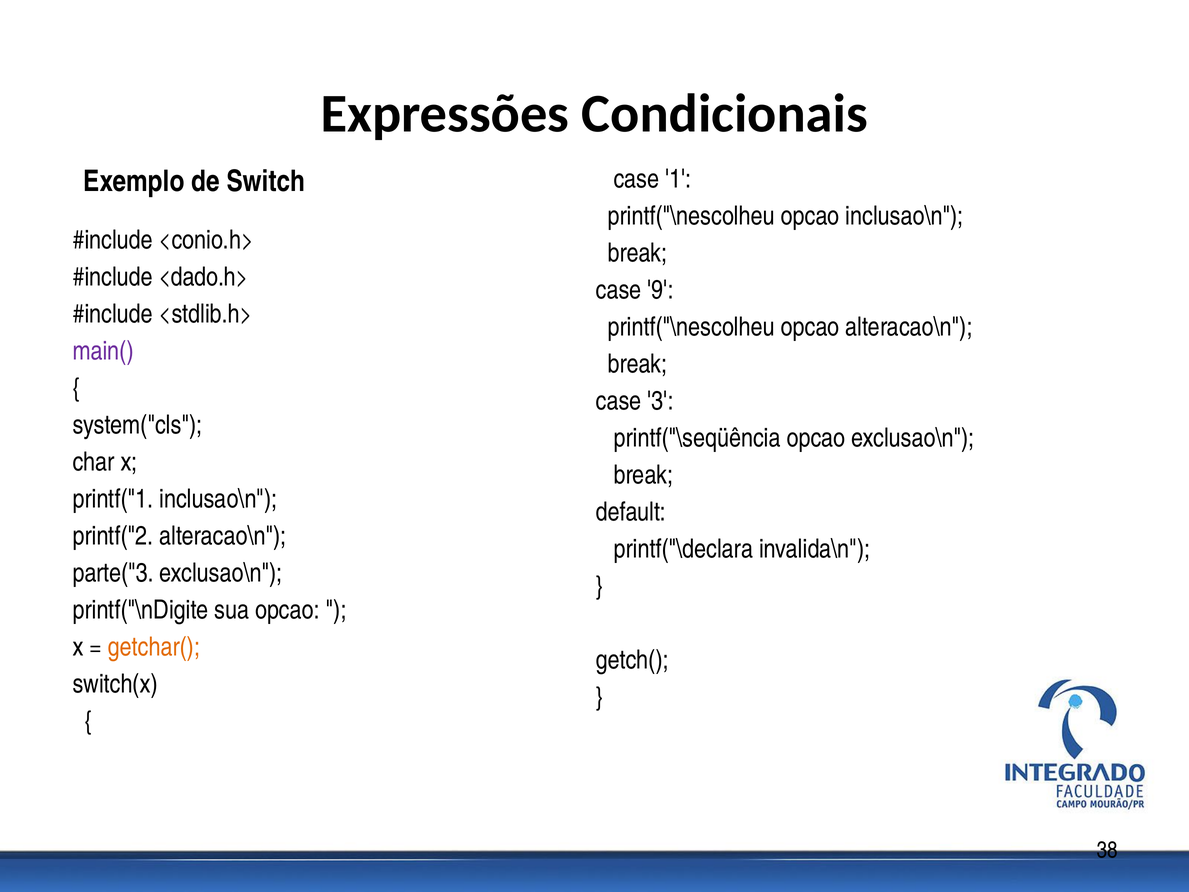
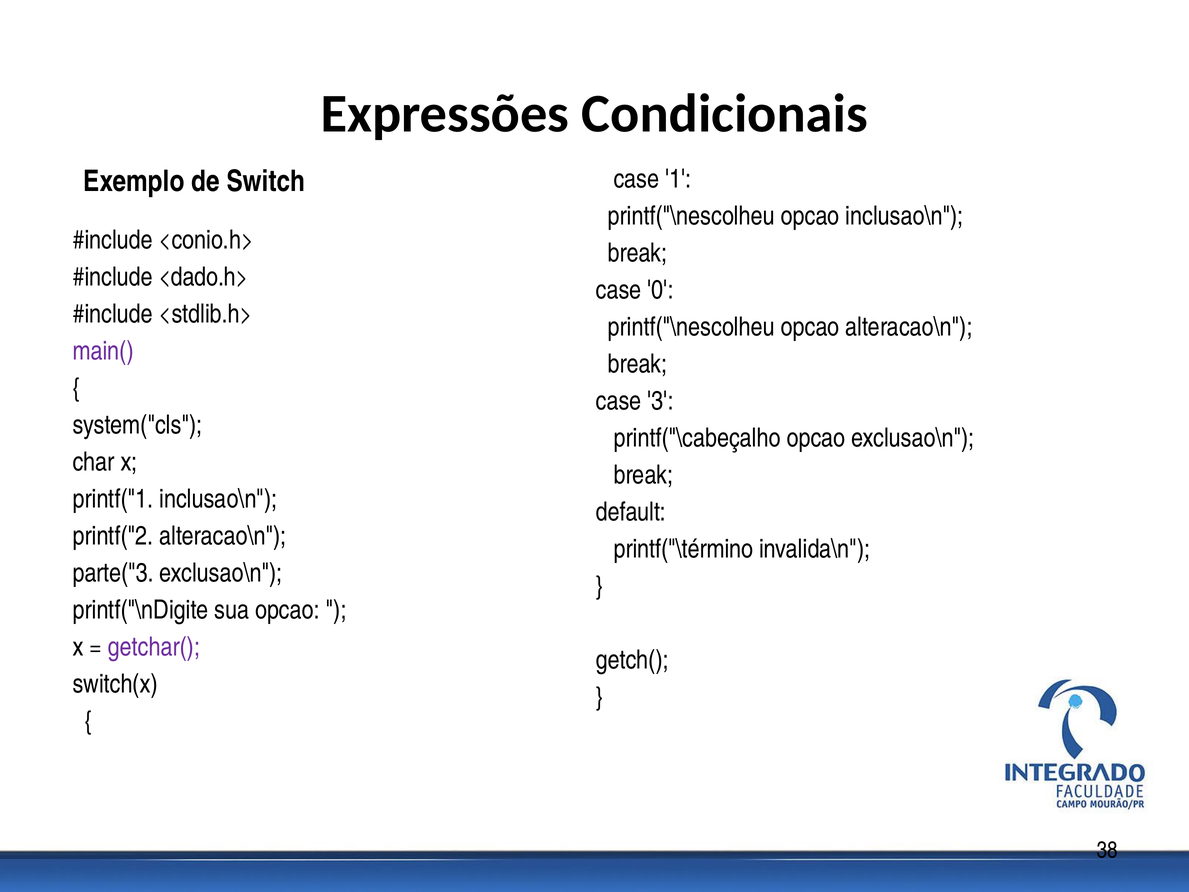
9: 9 -> 0 (660, 290)
printf("\seqüência: printf("\seqüência -> printf("\cabeçalho (697, 438)
printf("\declara: printf("\declara -> printf("\término (683, 549)
getchar( colour: orange -> purple (154, 647)
